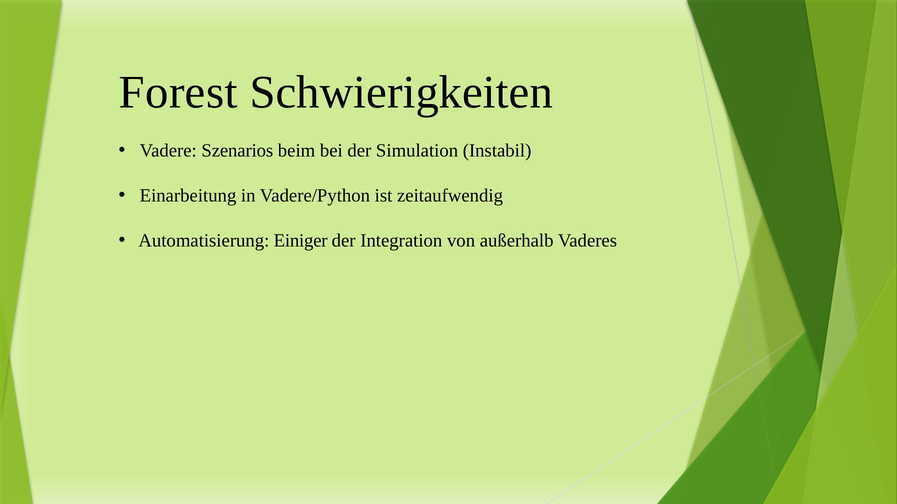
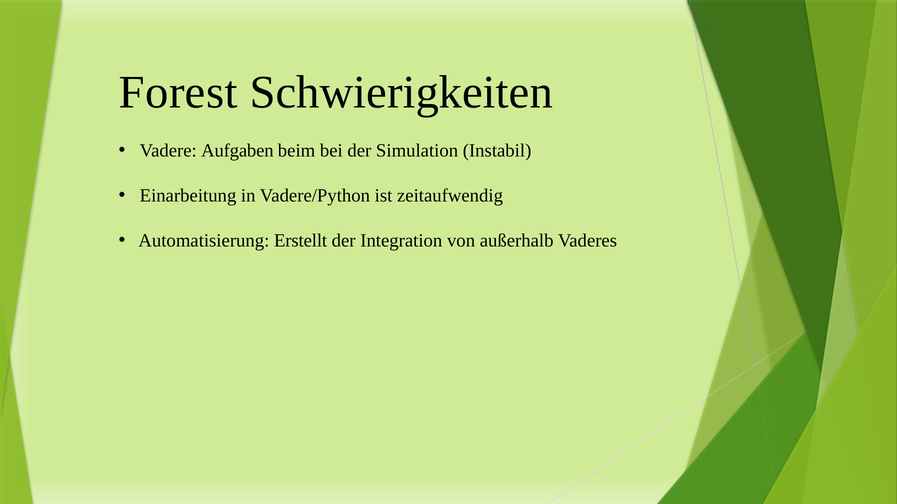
Szenarios: Szenarios -> Aufgaben (237, 151)
Einiger: Einiger -> Erstellt (301, 241)
